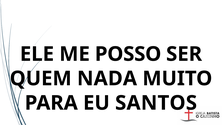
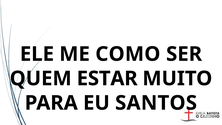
POSSO: POSSO -> COMO (128, 54)
NADA: NADA -> ESTAR (107, 78)
